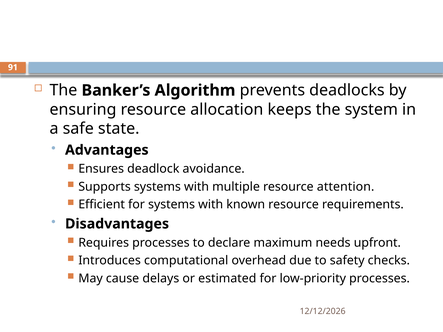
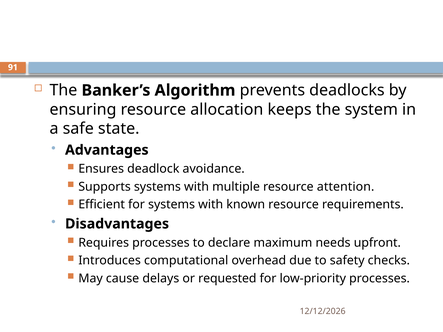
estimated: estimated -> requested (227, 278)
